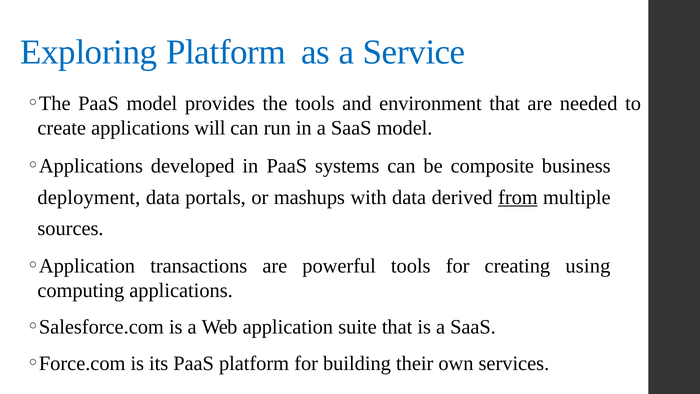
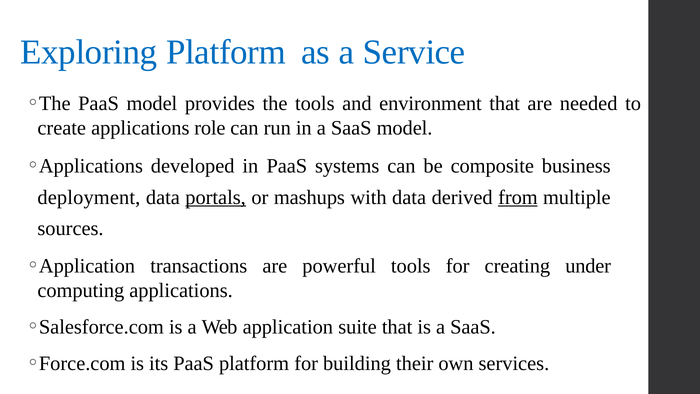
will: will -> role (210, 128)
portals underline: none -> present (216, 197)
using: using -> under (588, 266)
